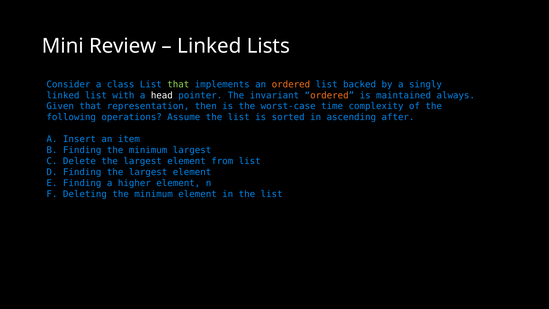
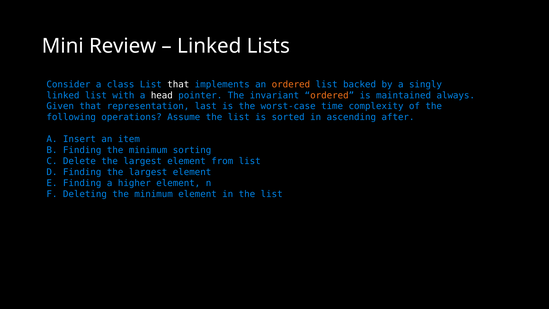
that colour: light green -> white (178, 84)
then: then -> last (206, 106)
minimum largest: largest -> sorting (192, 150)
